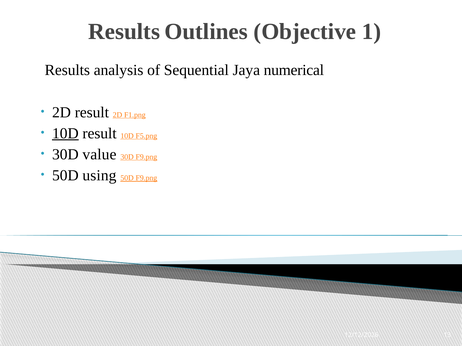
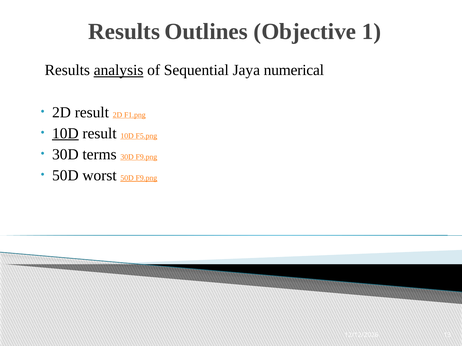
analysis underline: none -> present (119, 70)
value: value -> terms (100, 155)
using: using -> worst (100, 176)
